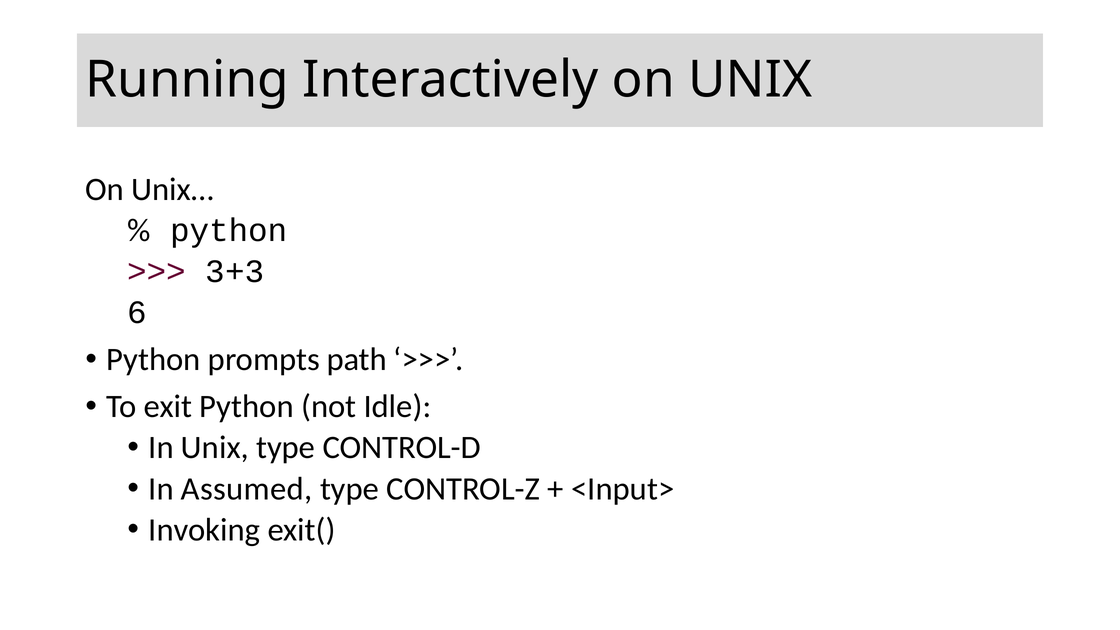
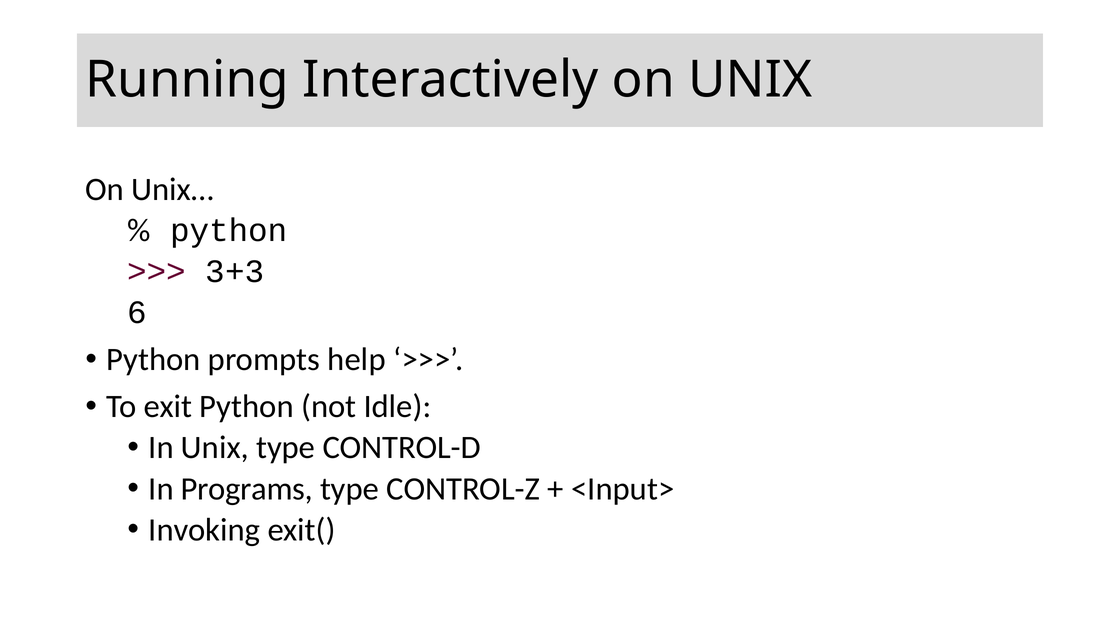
path: path -> help (356, 360)
Assumed: Assumed -> Programs (247, 489)
